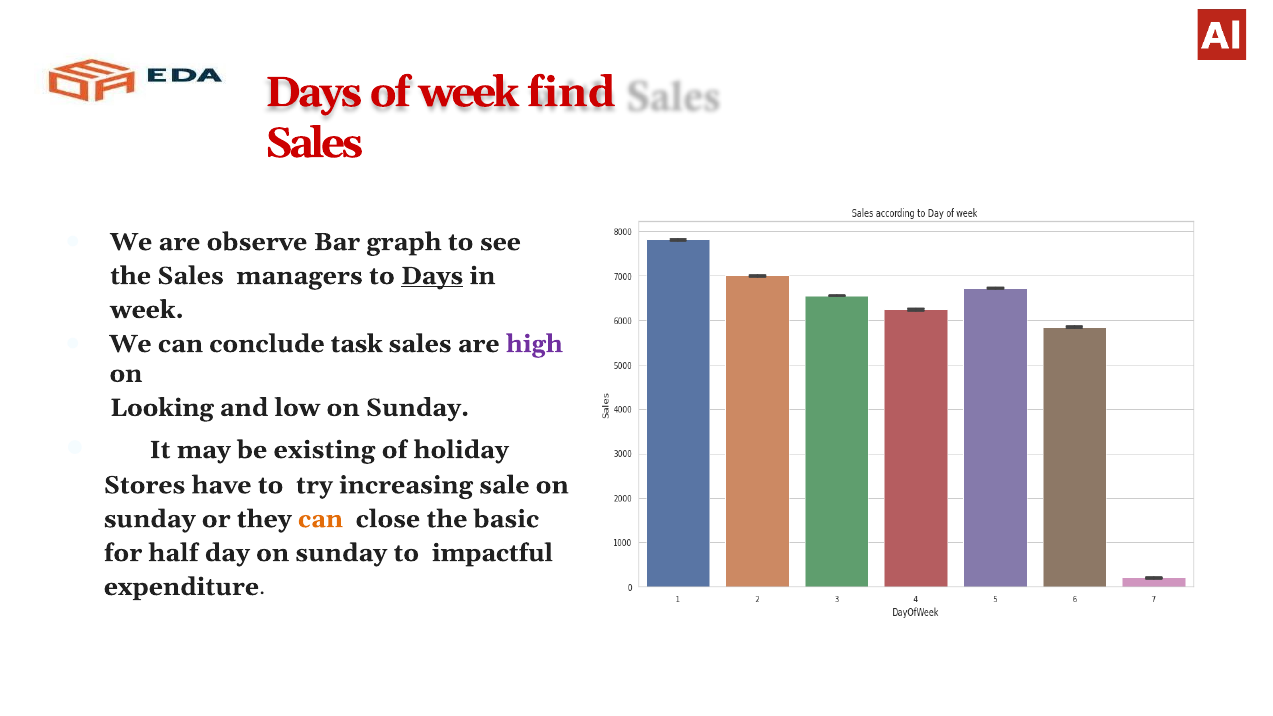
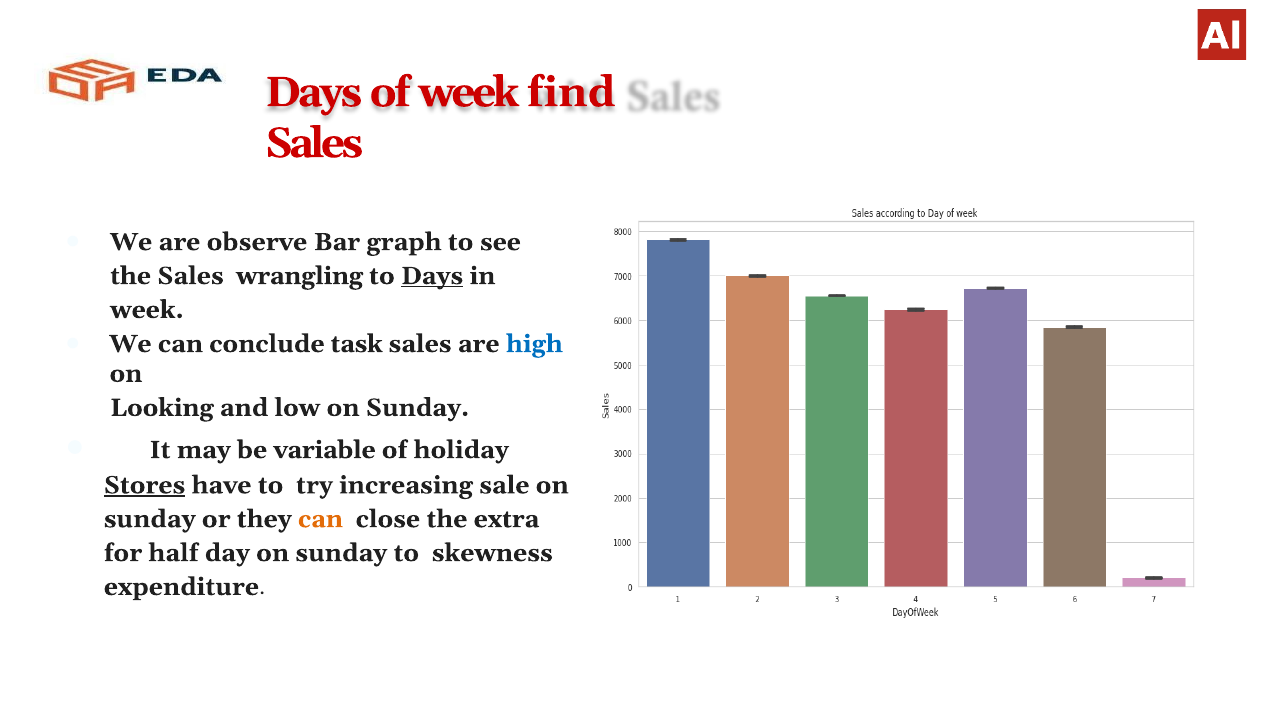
managers: managers -> wrangling (300, 276)
high colour: purple -> blue (534, 344)
existing: existing -> variable (325, 450)
Stores underline: none -> present (145, 485)
basic: basic -> extra (506, 519)
impactful: impactful -> skewness (492, 553)
